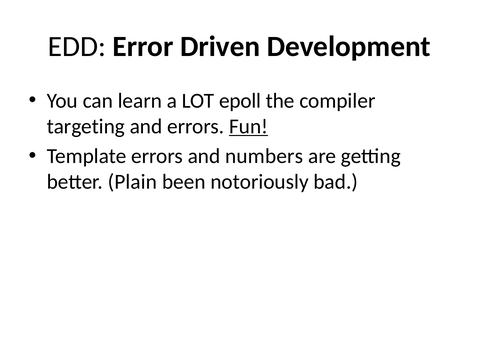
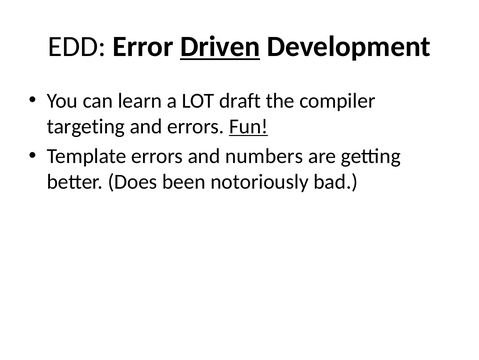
Driven underline: none -> present (220, 46)
epoll: epoll -> draft (240, 101)
Plain: Plain -> Does (133, 181)
